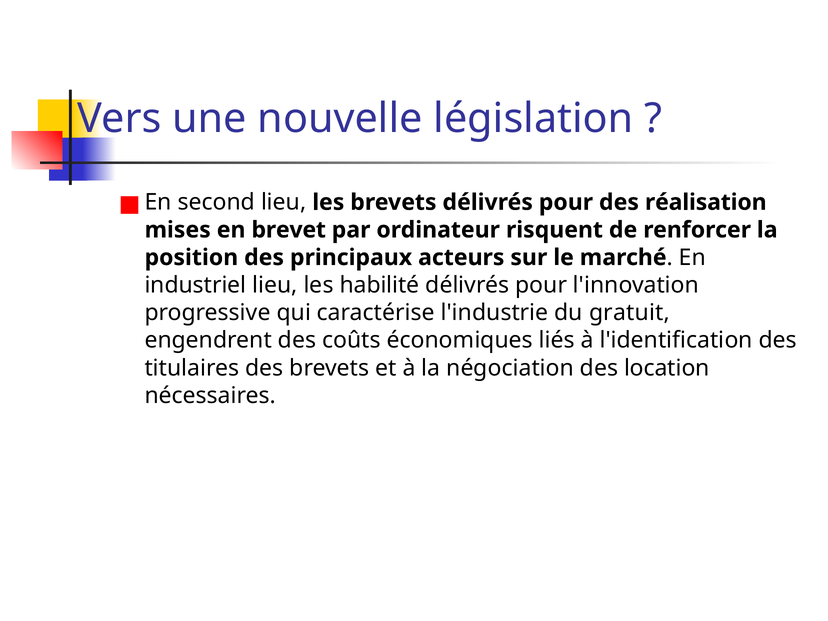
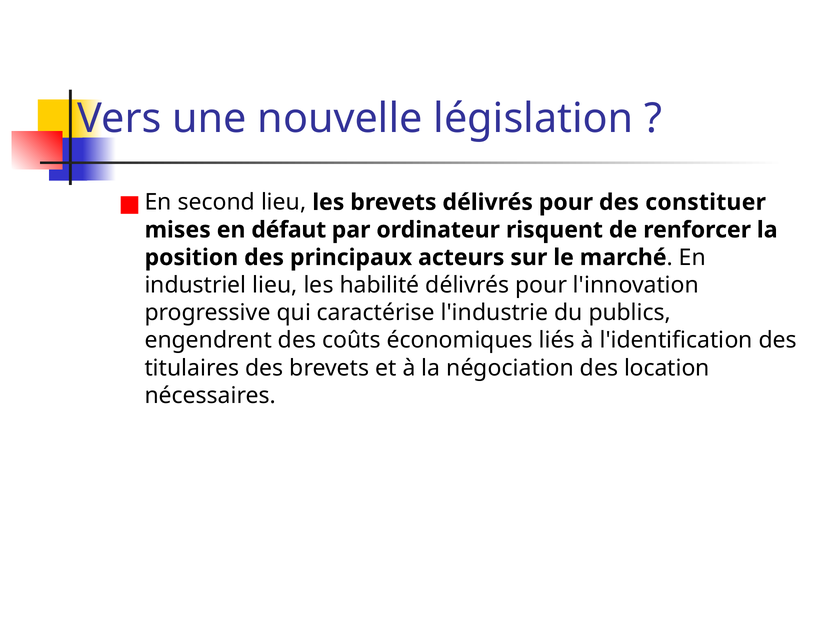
réalisation: réalisation -> constituer (706, 202)
brevet: brevet -> défaut (289, 230)
gratuit: gratuit -> publics (630, 313)
